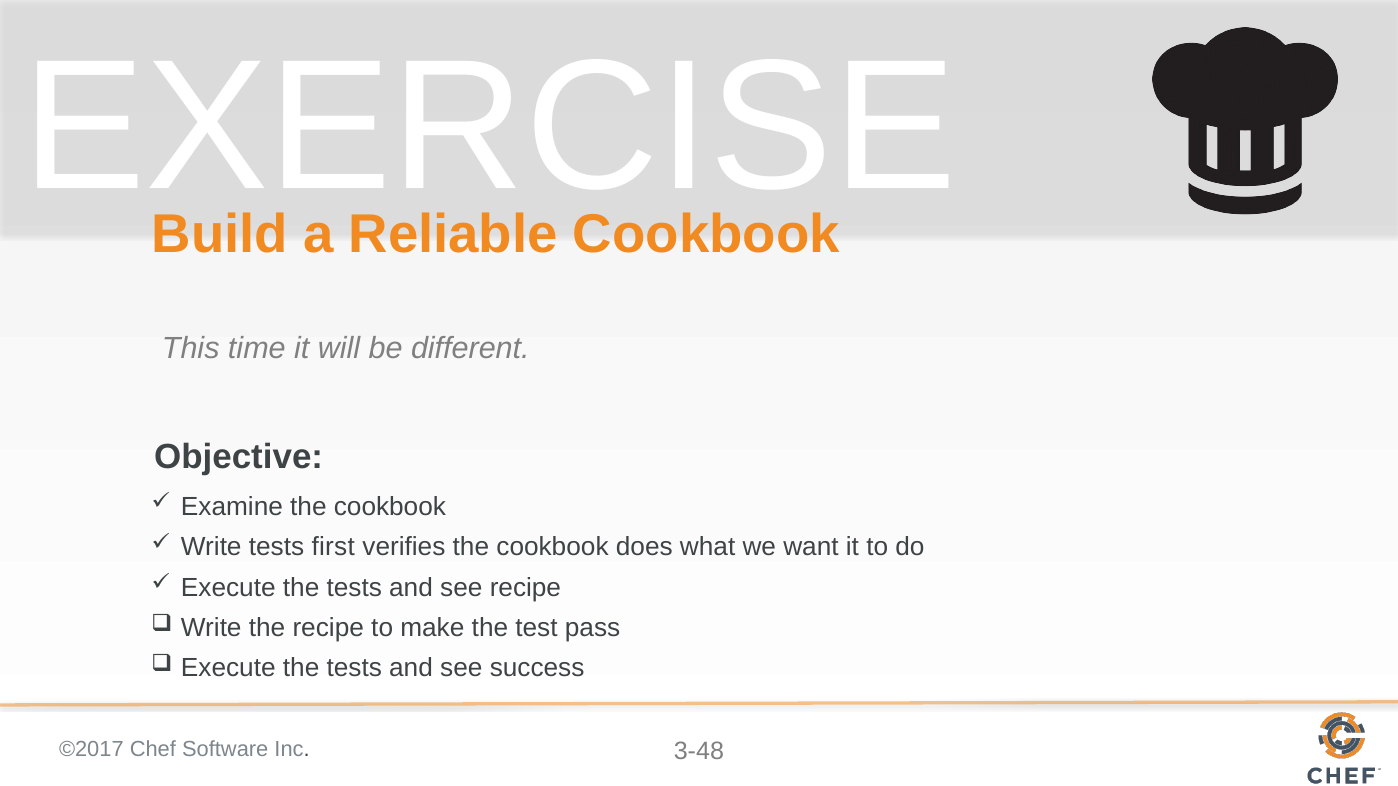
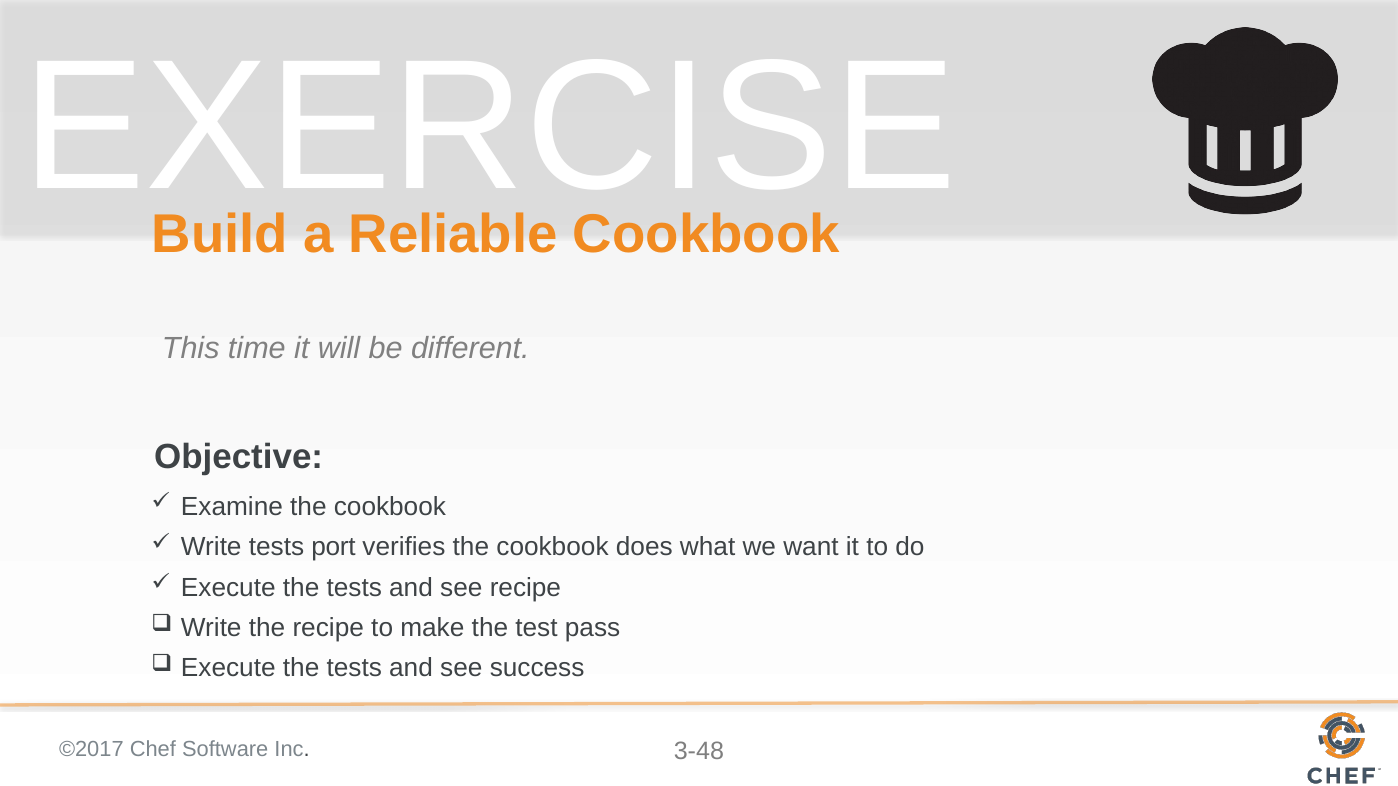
first: first -> port (333, 548)
